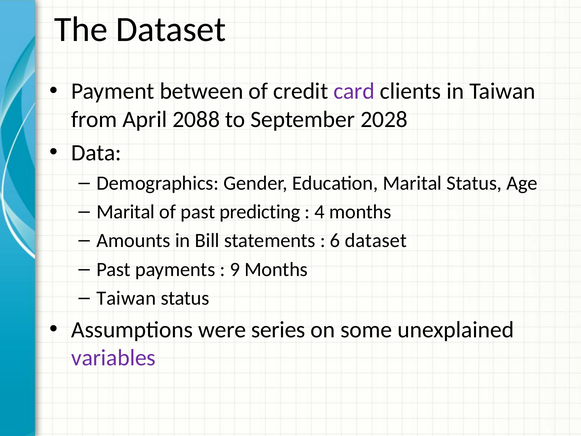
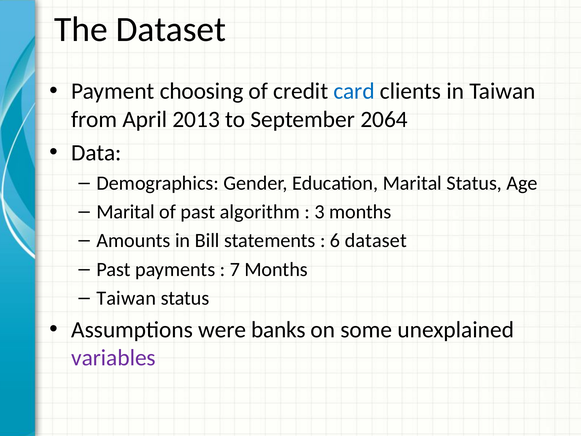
between: between -> choosing (202, 91)
card colour: purple -> blue (354, 91)
2088: 2088 -> 2013 (196, 119)
2028: 2028 -> 2064 (384, 119)
predicting: predicting -> algorithm (260, 212)
4: 4 -> 3 (319, 212)
9: 9 -> 7 (235, 269)
series: series -> banks (278, 329)
